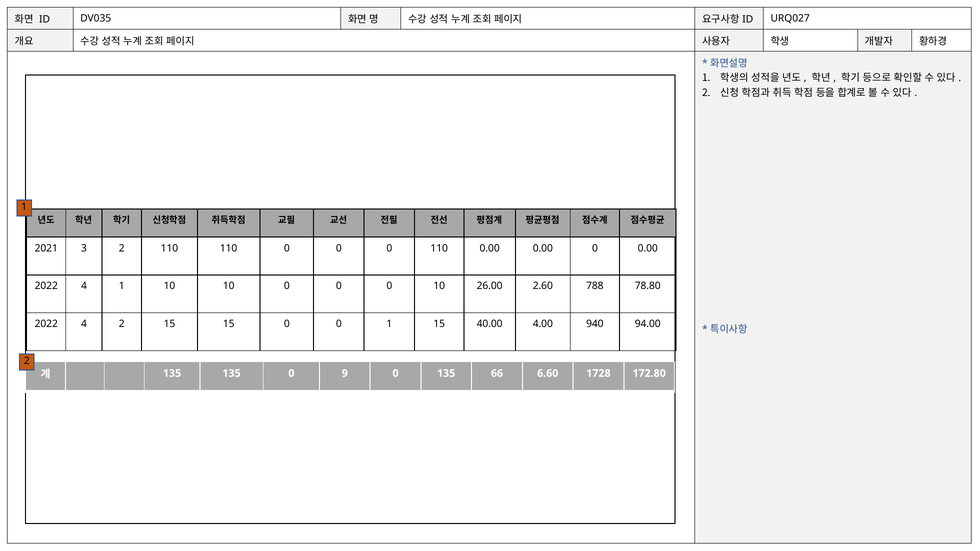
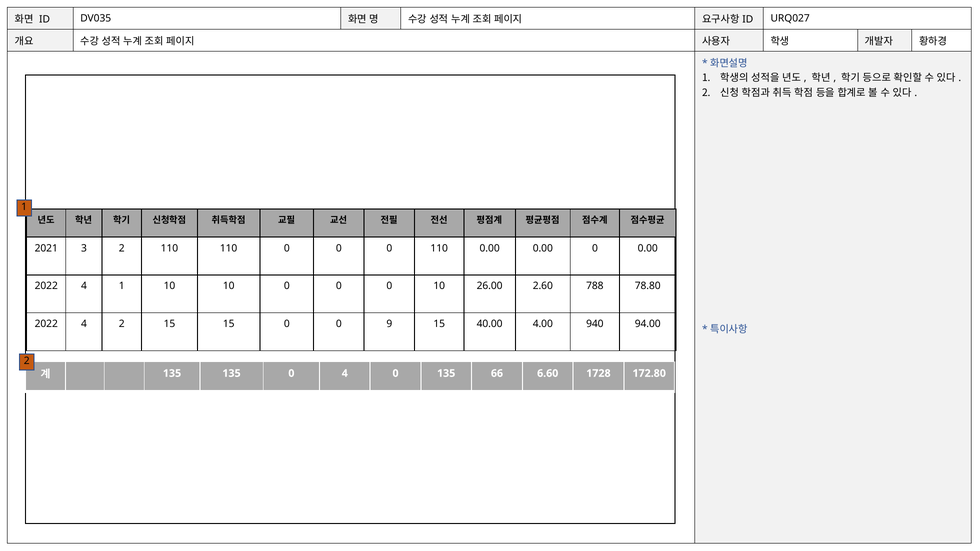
0 1: 1 -> 9 (389, 324)
0 9: 9 -> 4 (345, 373)
